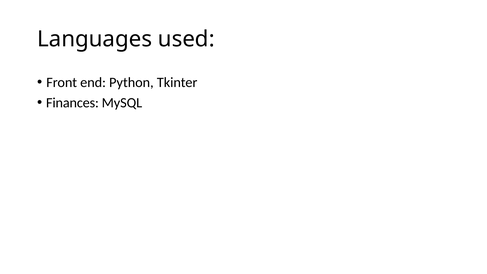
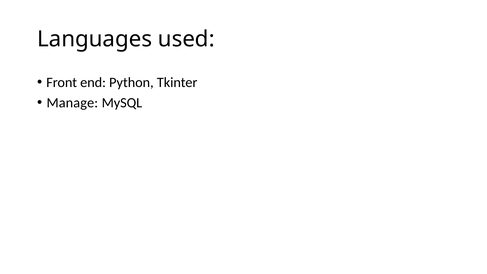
Finances: Finances -> Manage (72, 103)
